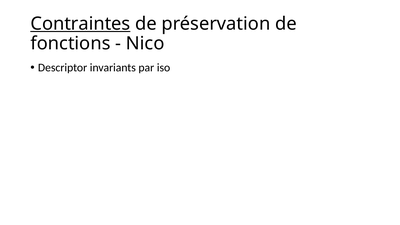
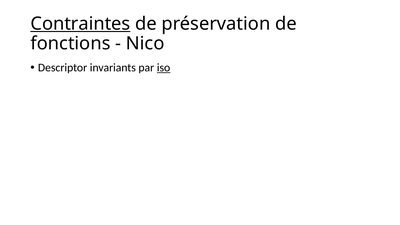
iso underline: none -> present (164, 68)
